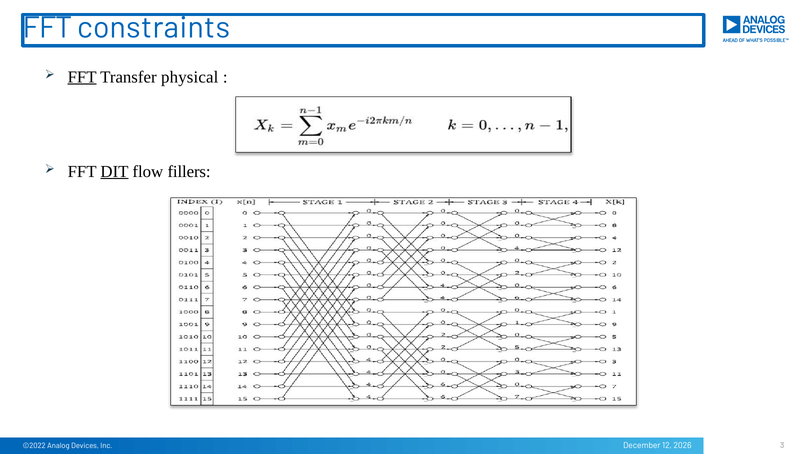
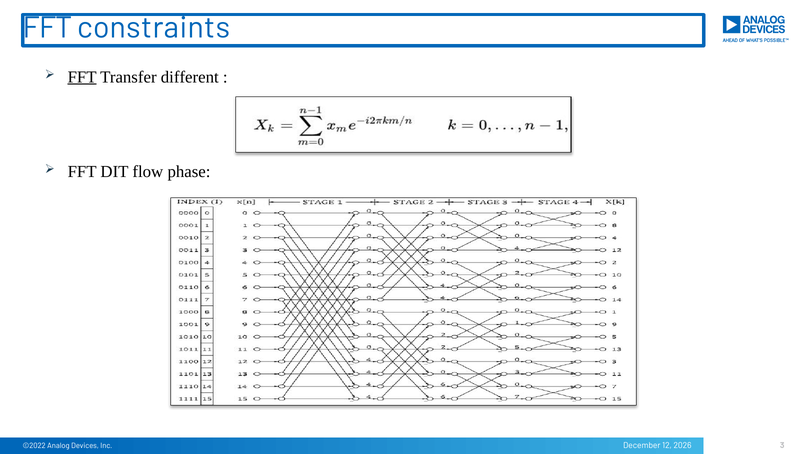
physical: physical -> different (190, 77)
DIT underline: present -> none (114, 171)
fillers: fillers -> phase (189, 171)
